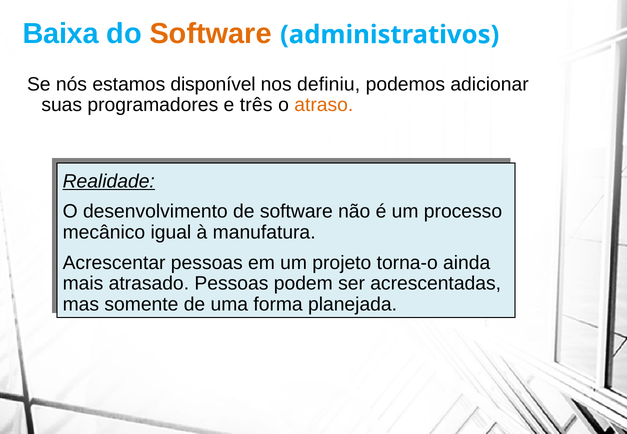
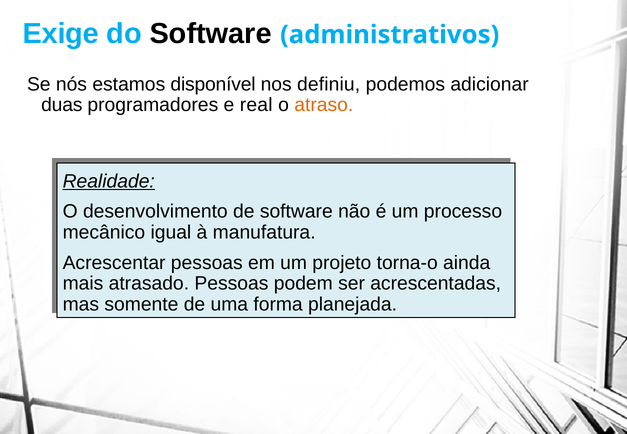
Baixa: Baixa -> Exige (61, 34)
Software colour: orange -> black (211, 34)
suas: suas -> duas (62, 105)
três: três -> real (256, 105)
